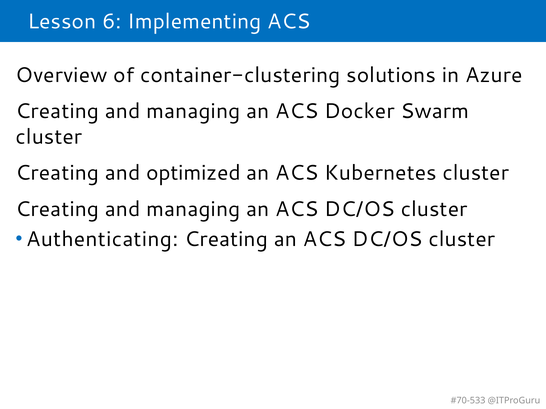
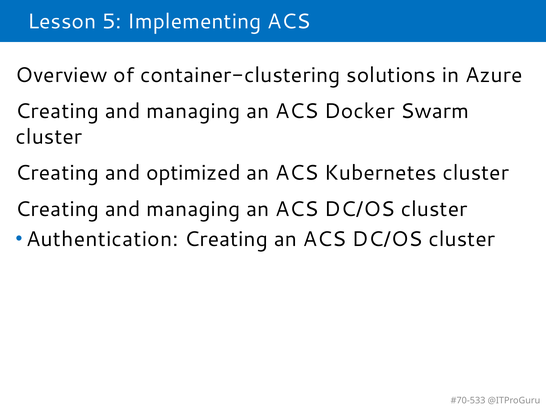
6: 6 -> 5 (112, 22)
Authenticating: Authenticating -> Authentication (102, 239)
